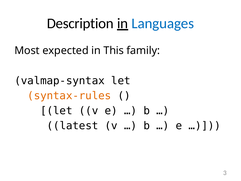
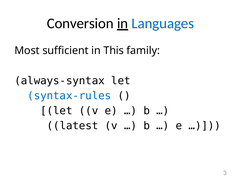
Description: Description -> Conversion (80, 23)
expected: expected -> sufficient (66, 51)
valmap-syntax: valmap-syntax -> always-syntax (60, 81)
syntax-rules colour: orange -> blue (69, 96)
